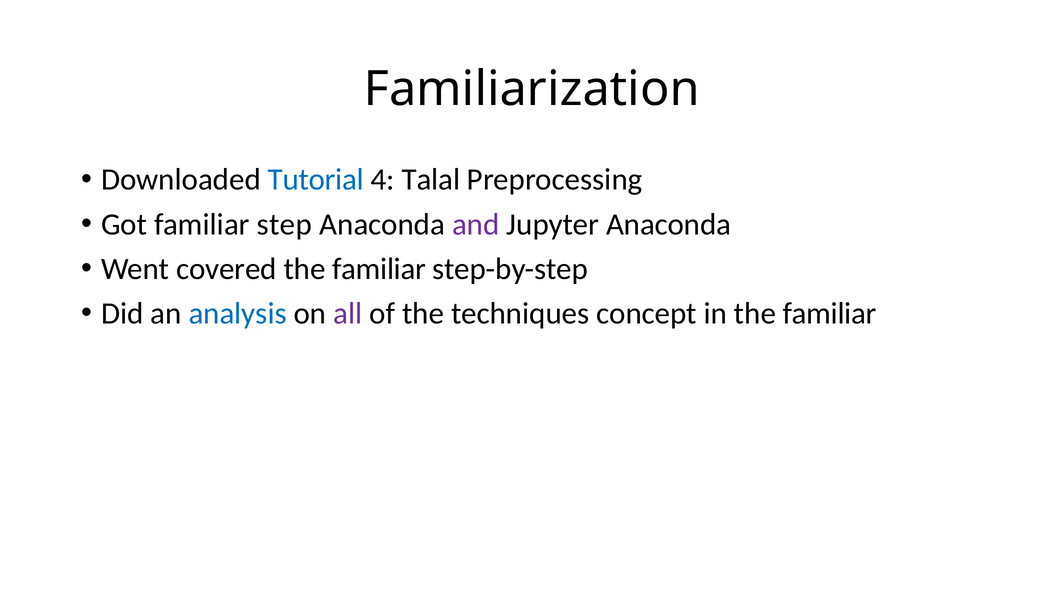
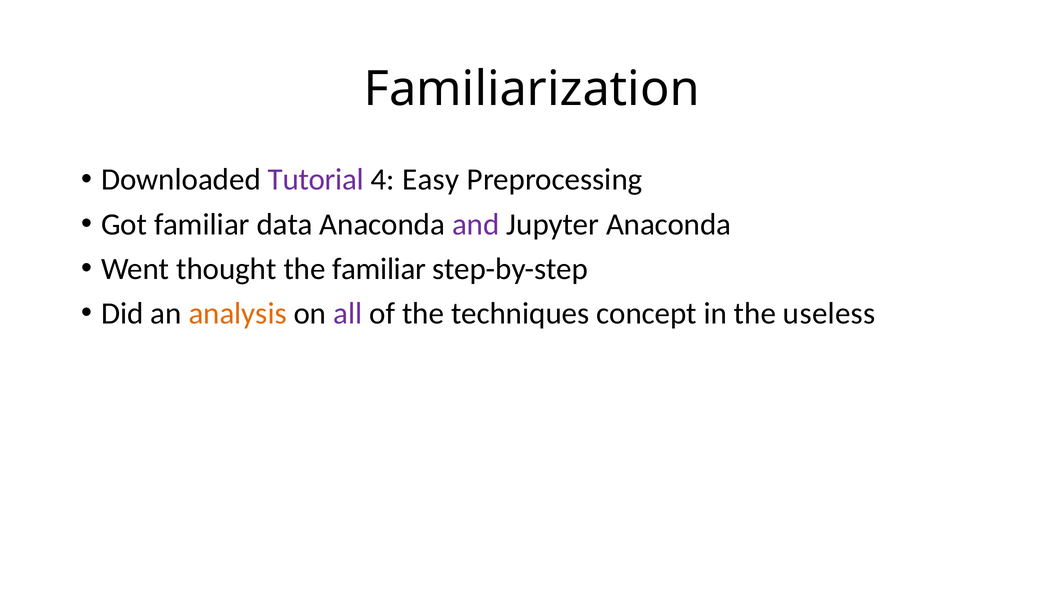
Tutorial colour: blue -> purple (316, 180)
Talal: Talal -> Easy (431, 180)
step: step -> data (285, 225)
covered: covered -> thought (226, 269)
analysis colour: blue -> orange (238, 314)
in the familiar: familiar -> useless (829, 314)
